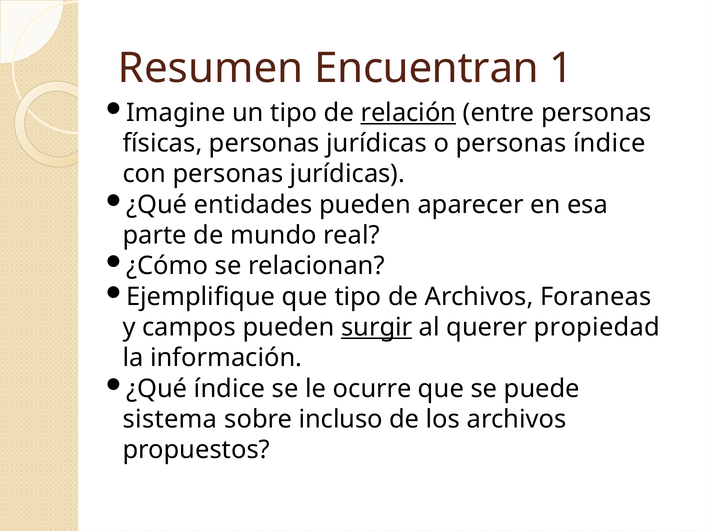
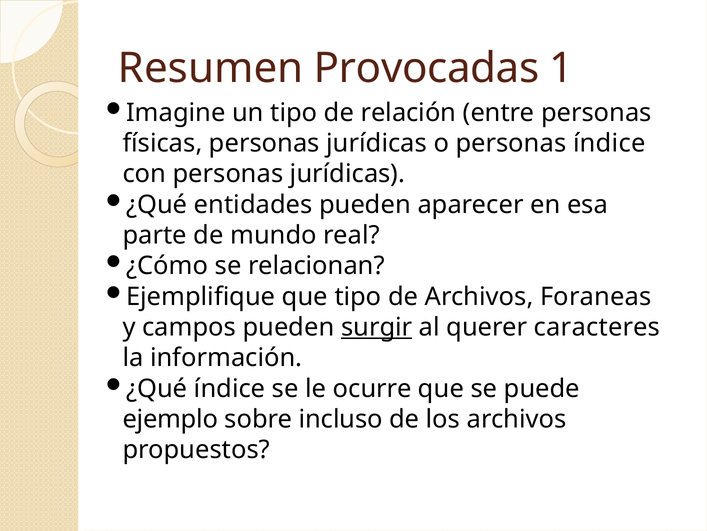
Encuentran: Encuentran -> Provocadas (427, 68)
relación underline: present -> none (408, 112)
propiedad: propiedad -> caracteres (597, 327)
sistema: sistema -> ejemplo (170, 419)
